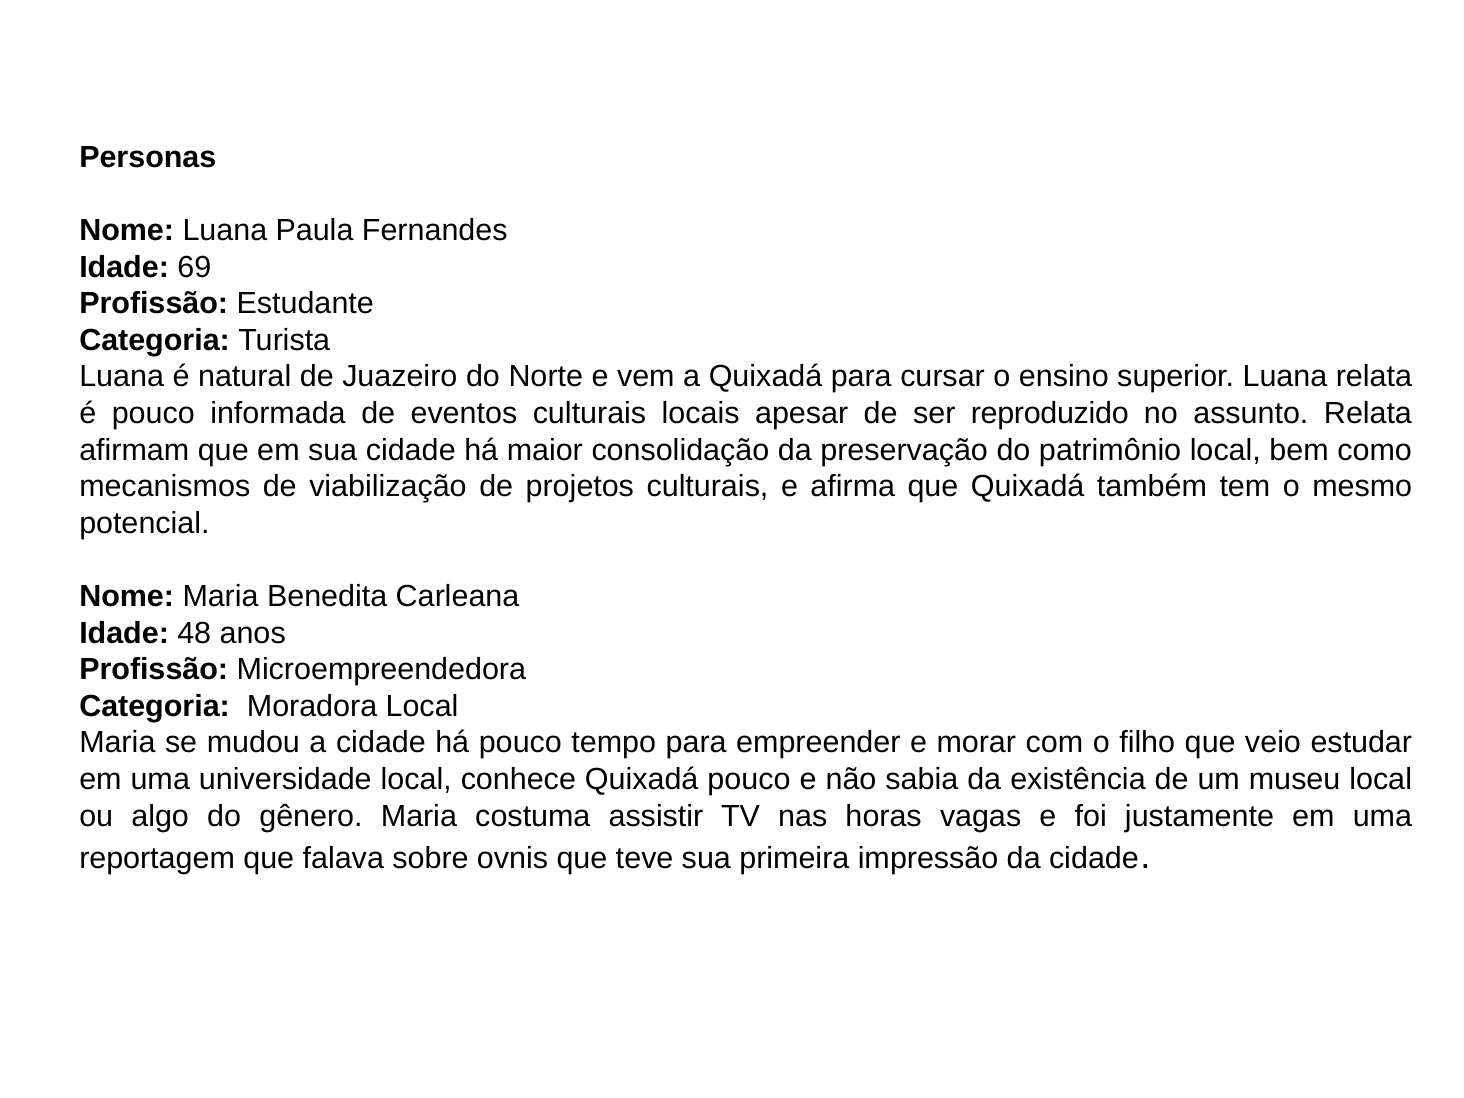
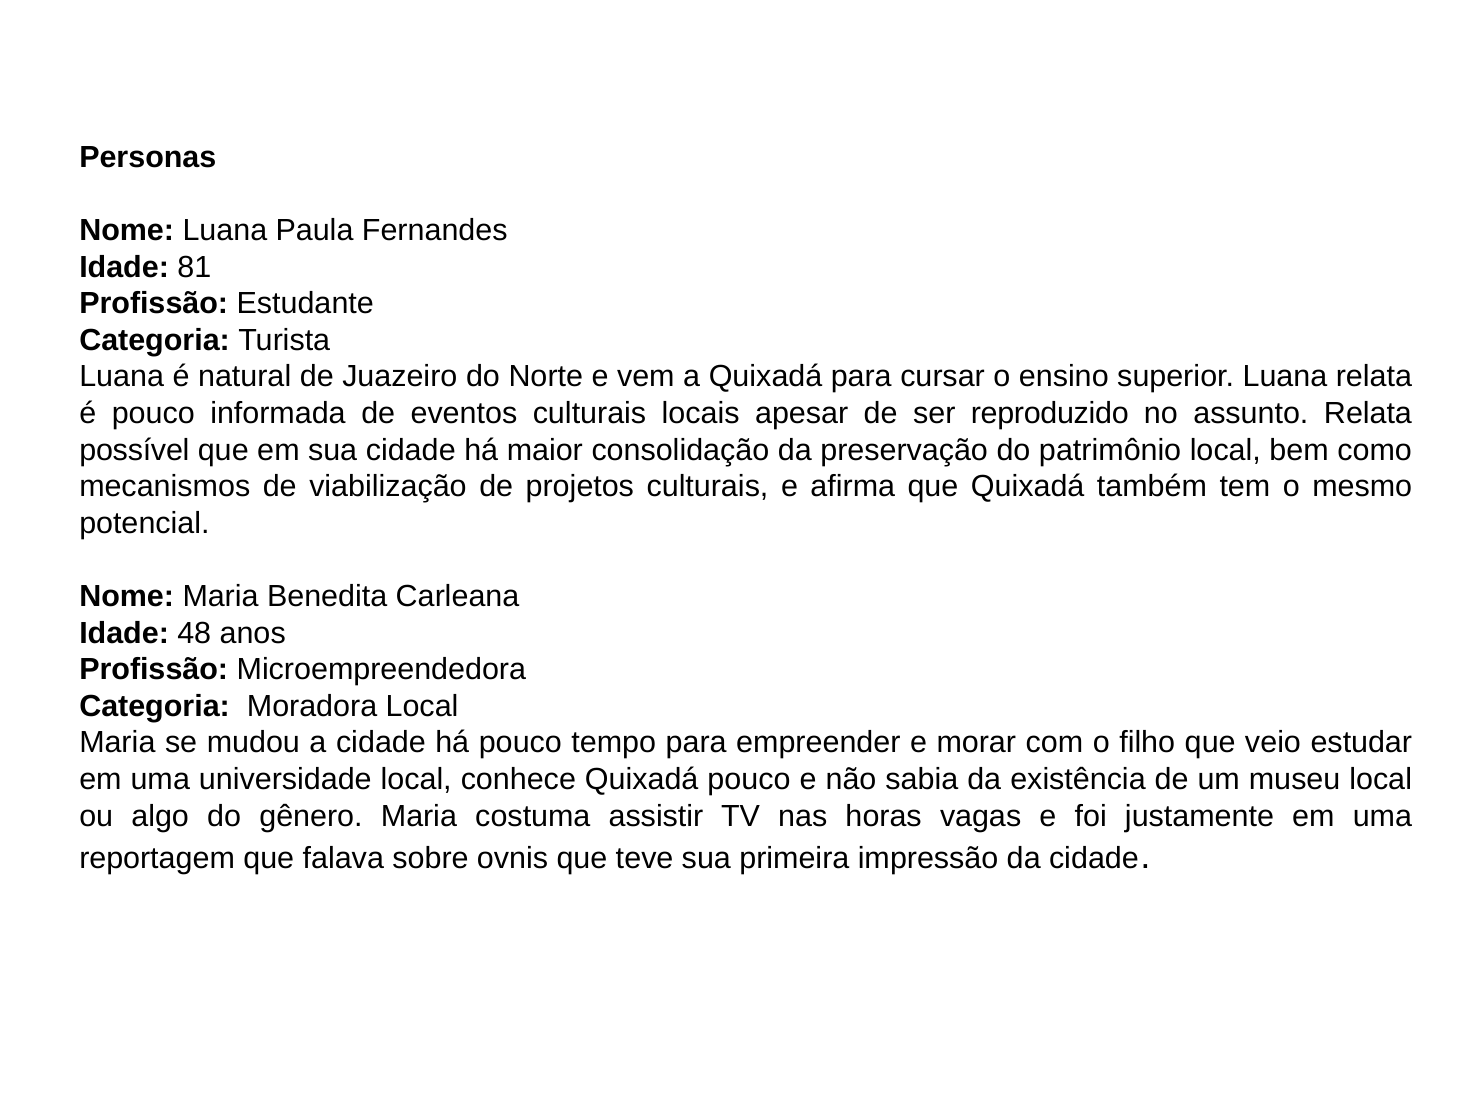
69: 69 -> 81 (194, 267)
afirmam: afirmam -> possível (134, 450)
